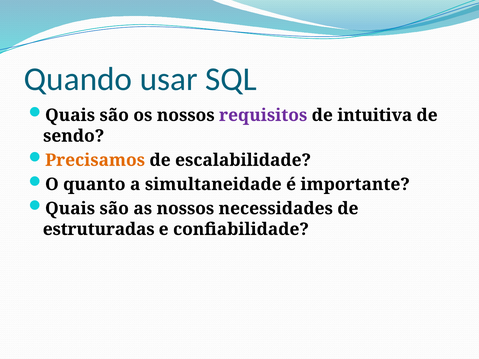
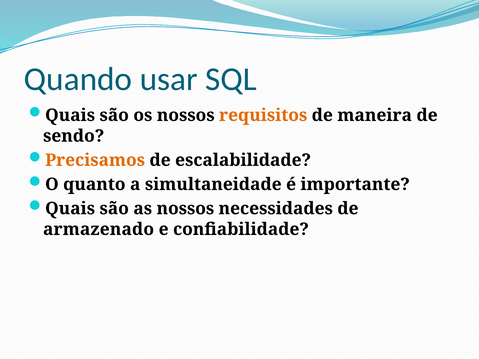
requisitos colour: purple -> orange (263, 115)
intuitiva: intuitiva -> maneira (375, 115)
estruturadas: estruturadas -> armazenado (99, 229)
